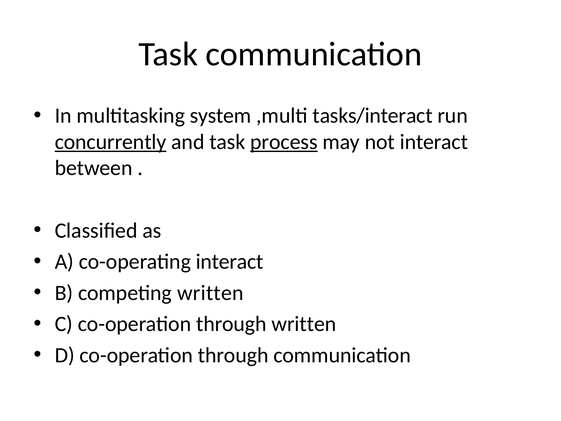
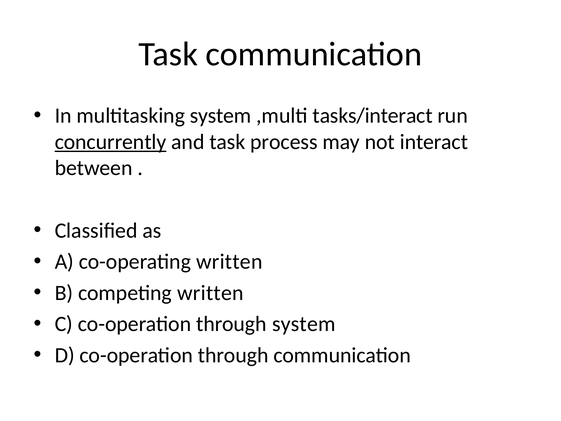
process underline: present -> none (284, 142)
co-operating interact: interact -> written (229, 262)
through written: written -> system (304, 324)
